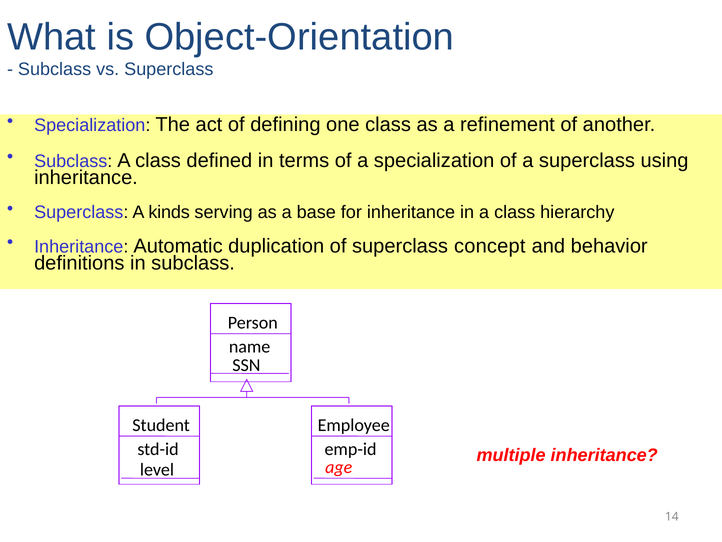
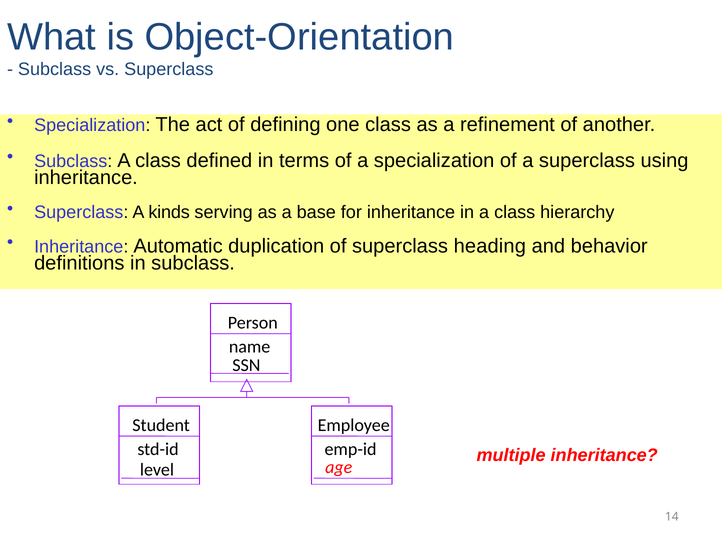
concept: concept -> heading (490, 246)
